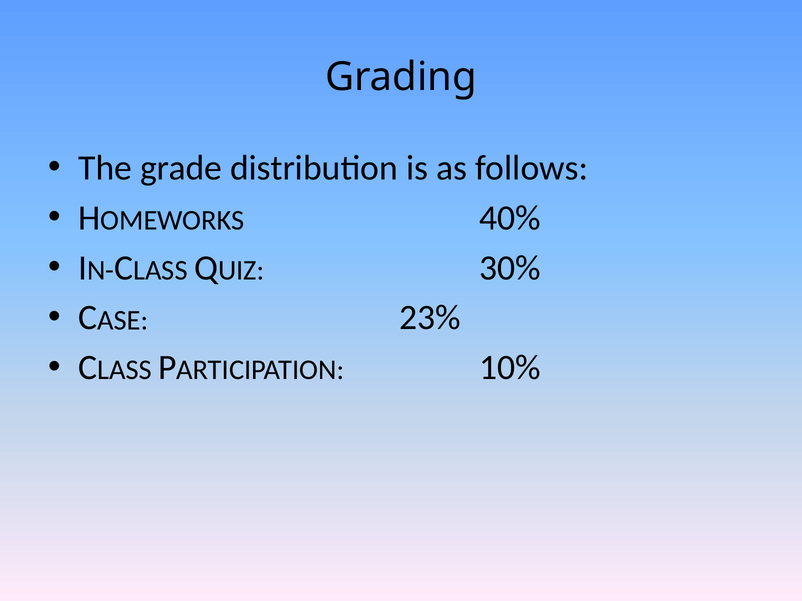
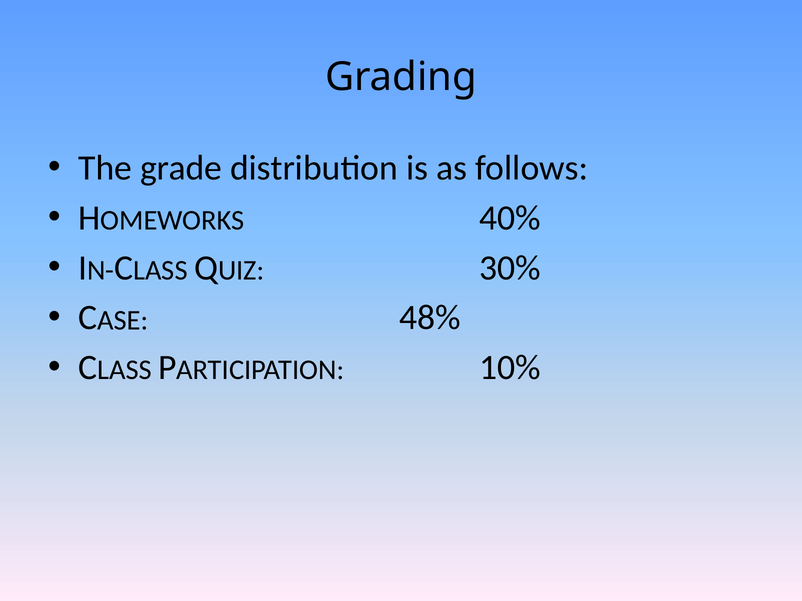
23%: 23% -> 48% (430, 318)
